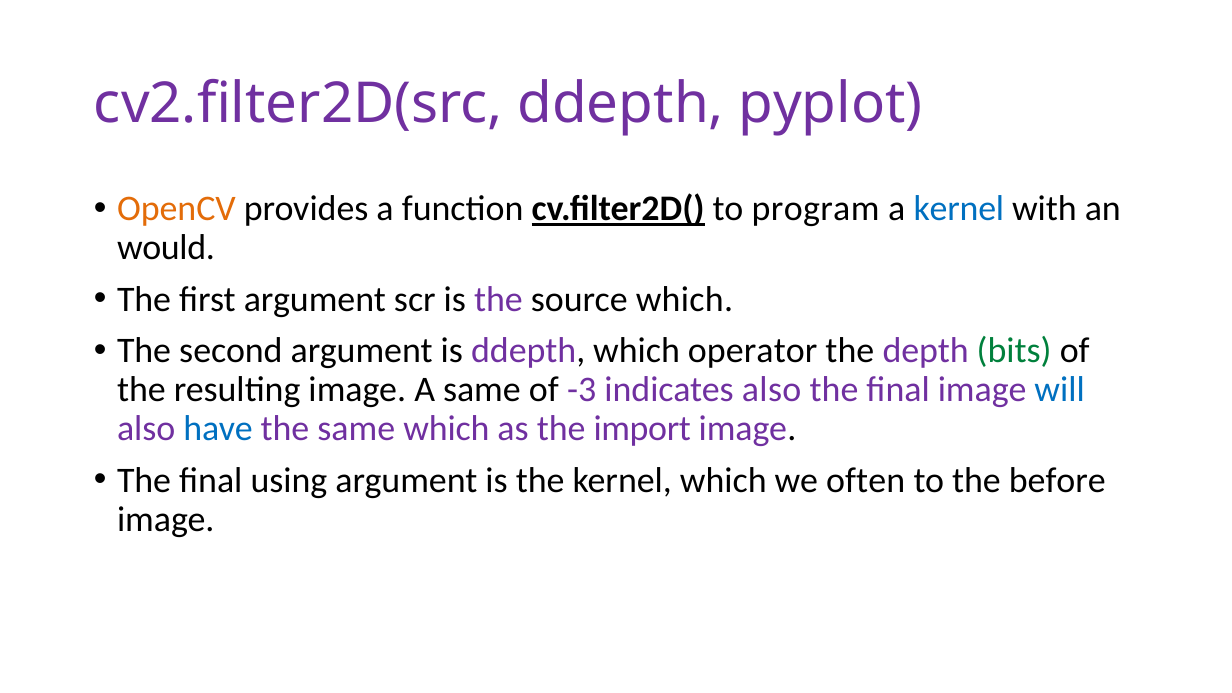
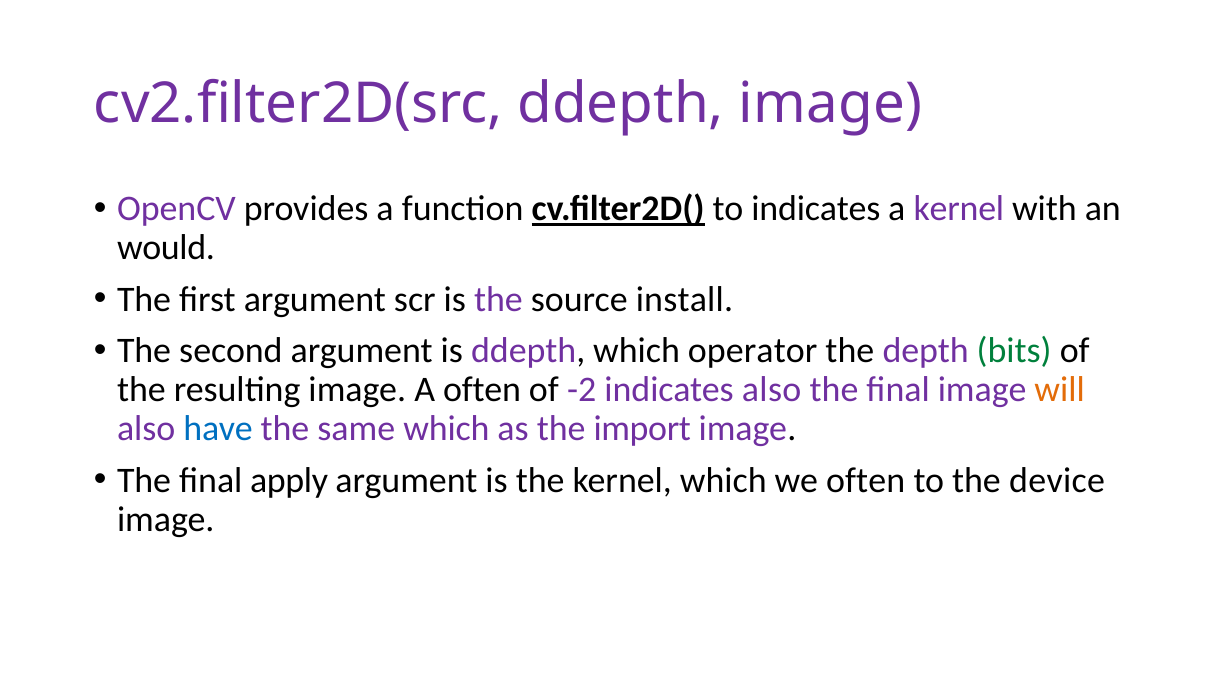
ddepth pyplot: pyplot -> image (830, 103)
OpenCV colour: orange -> purple (176, 209)
to program: program -> indicates (816, 209)
kernel colour: blue -> purple (959, 209)
source which: which -> install (684, 299)
A same: same -> often (482, 390)
-3: -3 -> -2 (582, 390)
will colour: blue -> orange (1060, 390)
using: using -> apply (289, 480)
before: before -> device (1057, 480)
